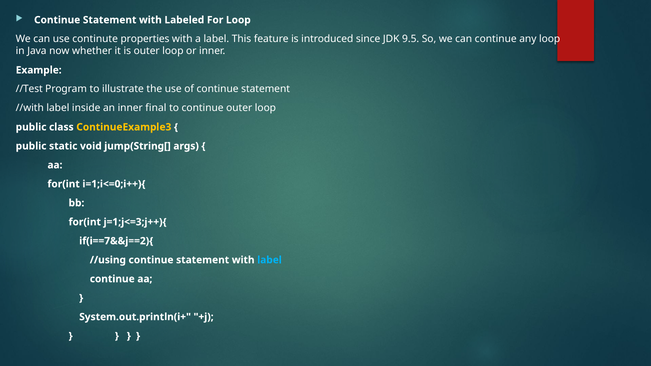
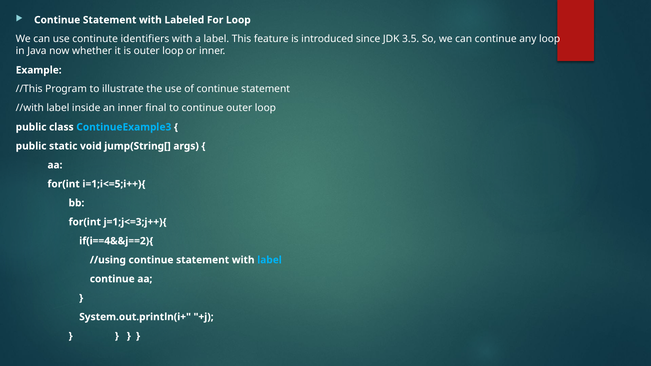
properties: properties -> identifiers (145, 39)
9.5: 9.5 -> 3.5 (411, 39)
//Test: //Test -> //This (29, 89)
ContinueExample3 colour: yellow -> light blue (124, 127)
i=1;i<=0;i++){: i=1;i<=0;i++){ -> i=1;i<=5;i++){ (114, 184)
if(i==7&&j==2){: if(i==7&&j==2){ -> if(i==4&&j==2){ (116, 241)
